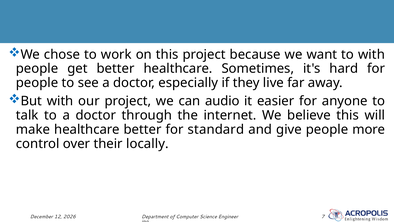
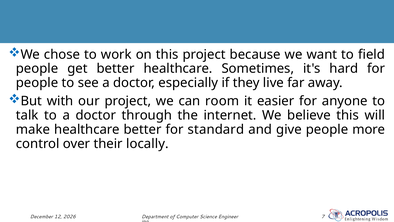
to with: with -> field (372, 54)
audio: audio -> room (222, 101)
